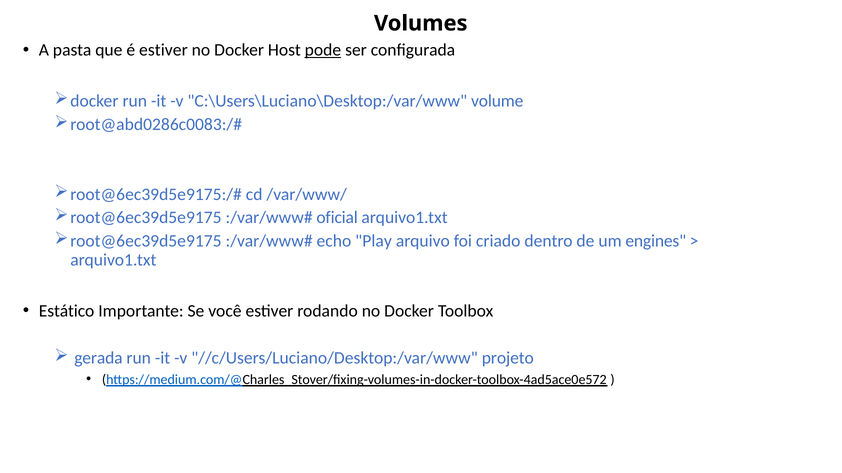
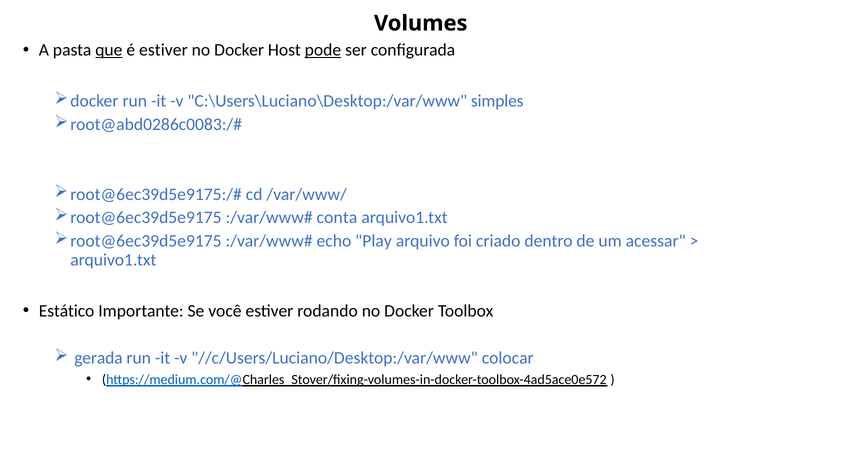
que underline: none -> present (109, 50)
volume: volume -> simples (497, 101)
oficial: oficial -> conta (337, 218)
engines: engines -> acessar (656, 241)
projeto: projeto -> colocar (508, 358)
